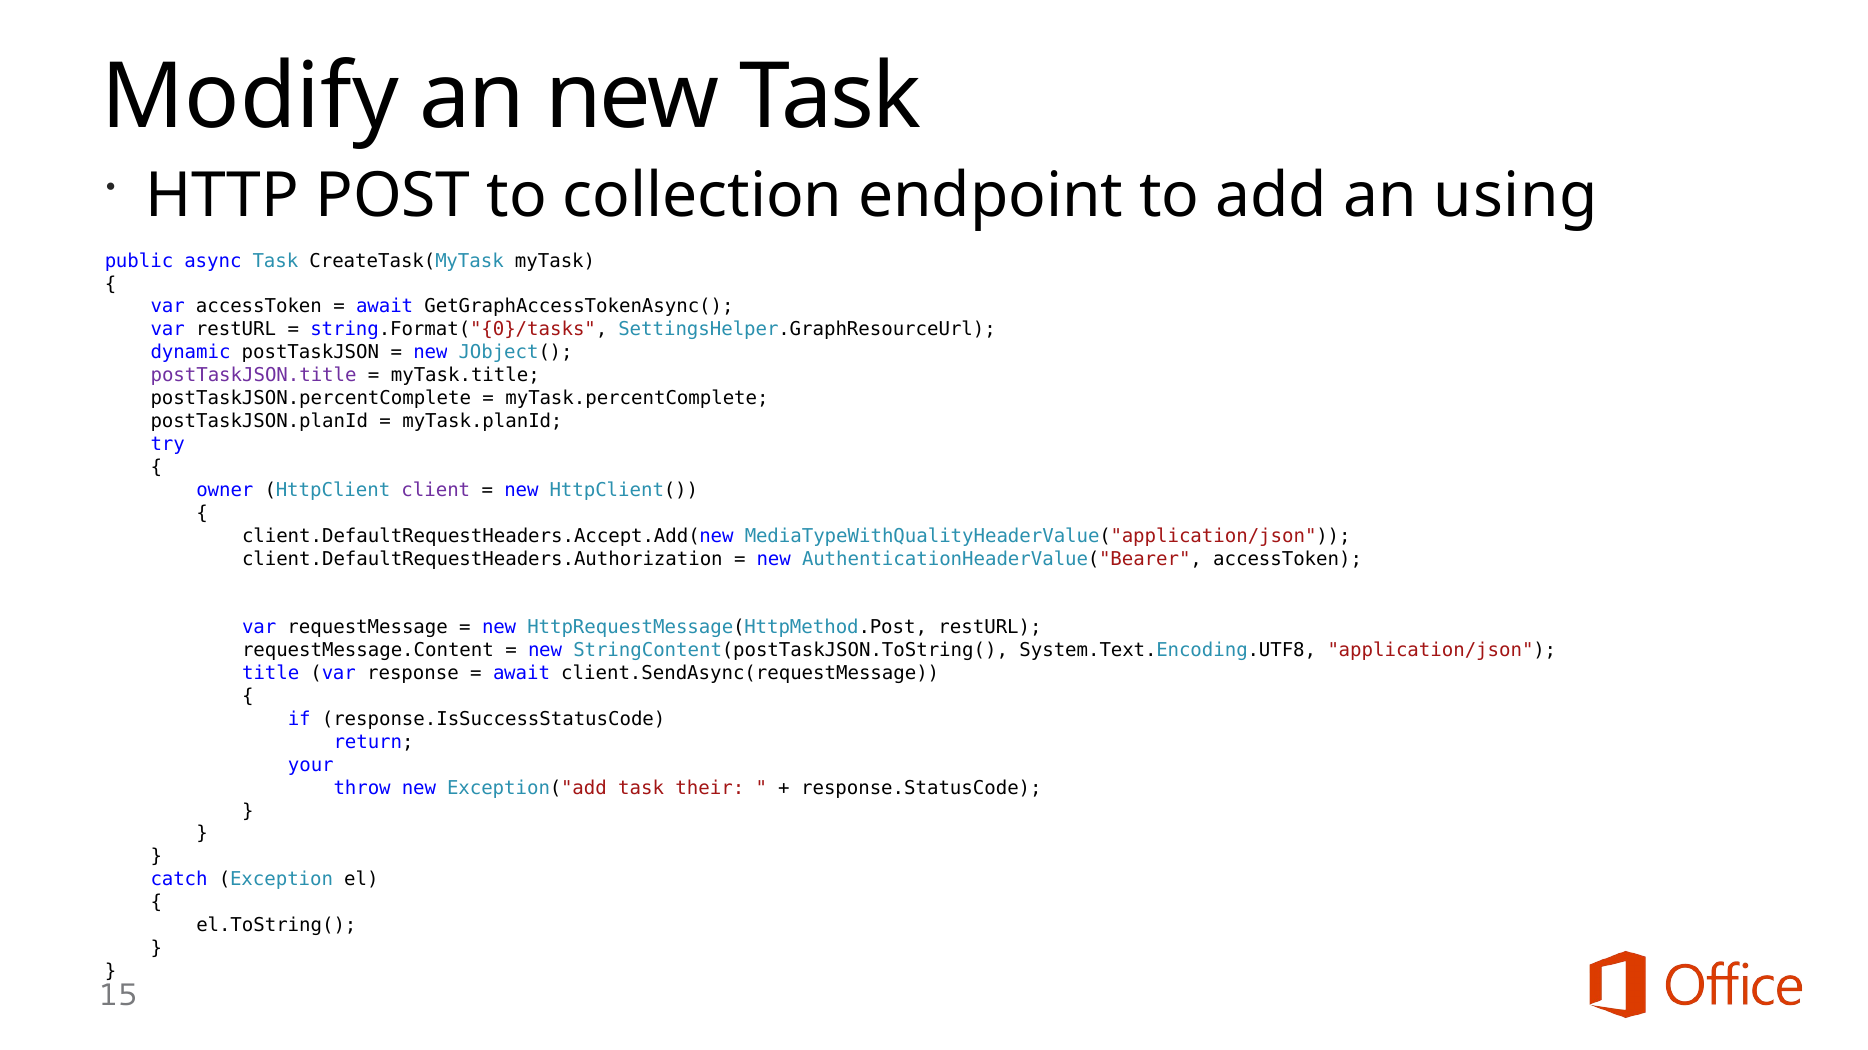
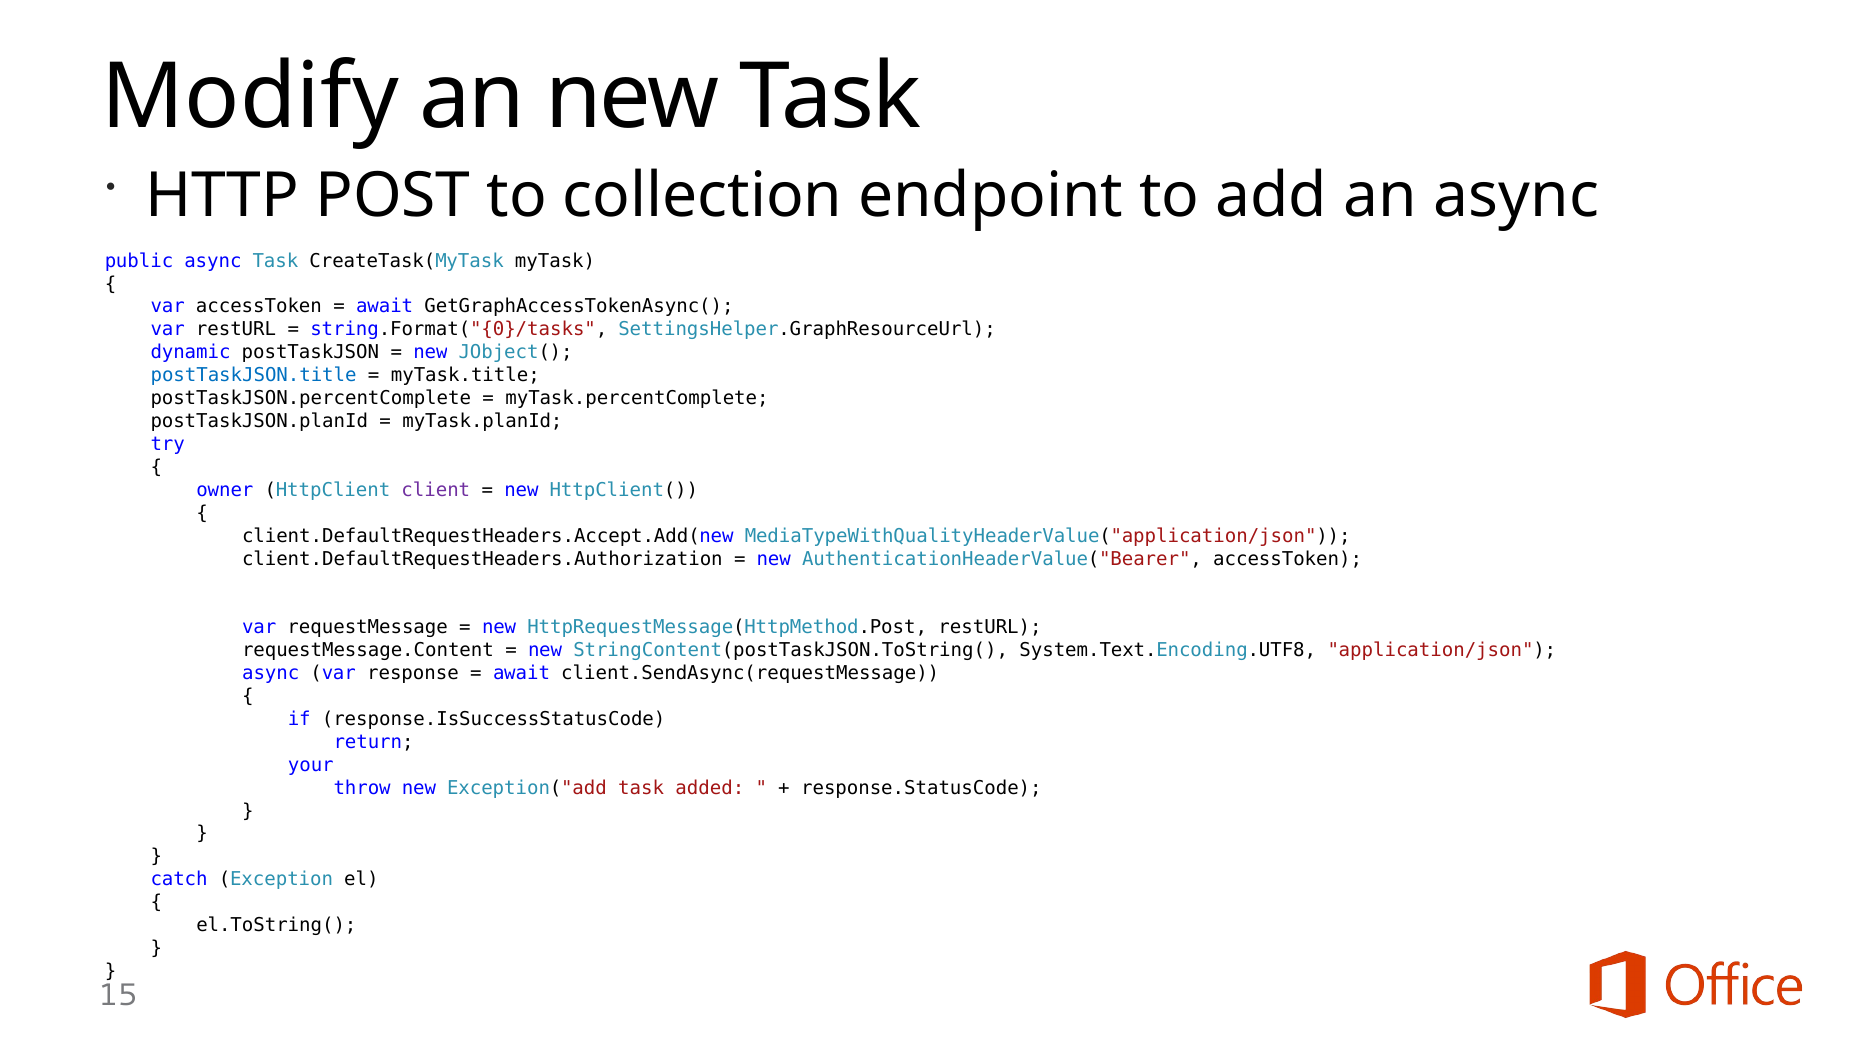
an using: using -> async (1516, 197)
postTaskJSON.title colour: purple -> blue (254, 376)
title: title -> async (271, 674)
their: their -> added (710, 788)
